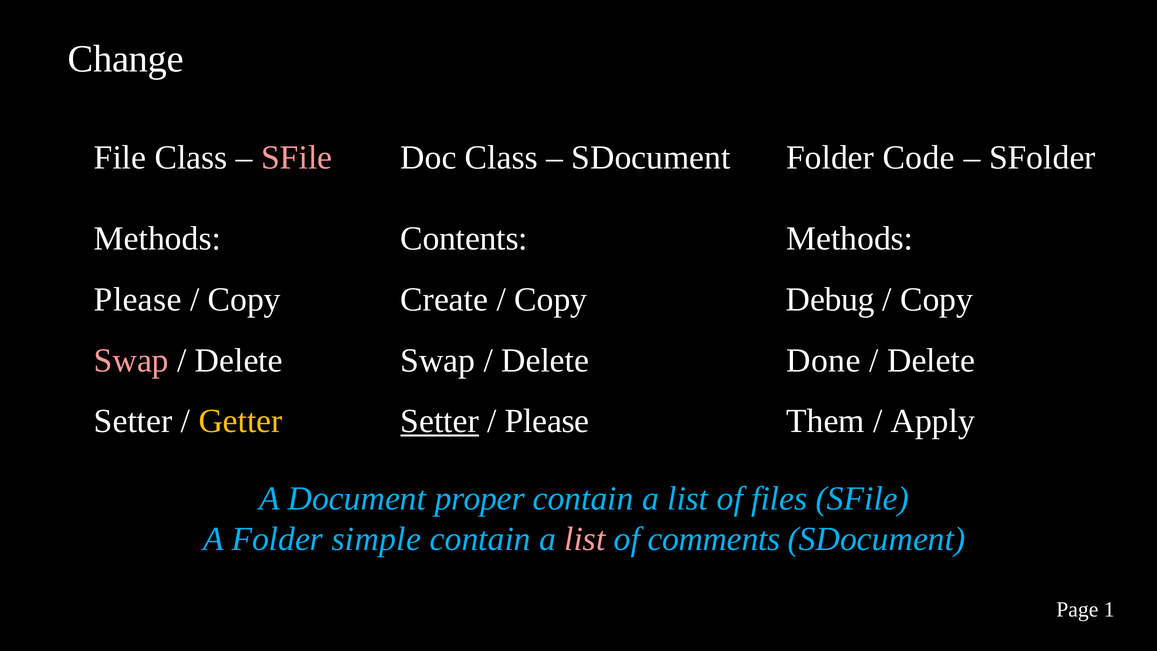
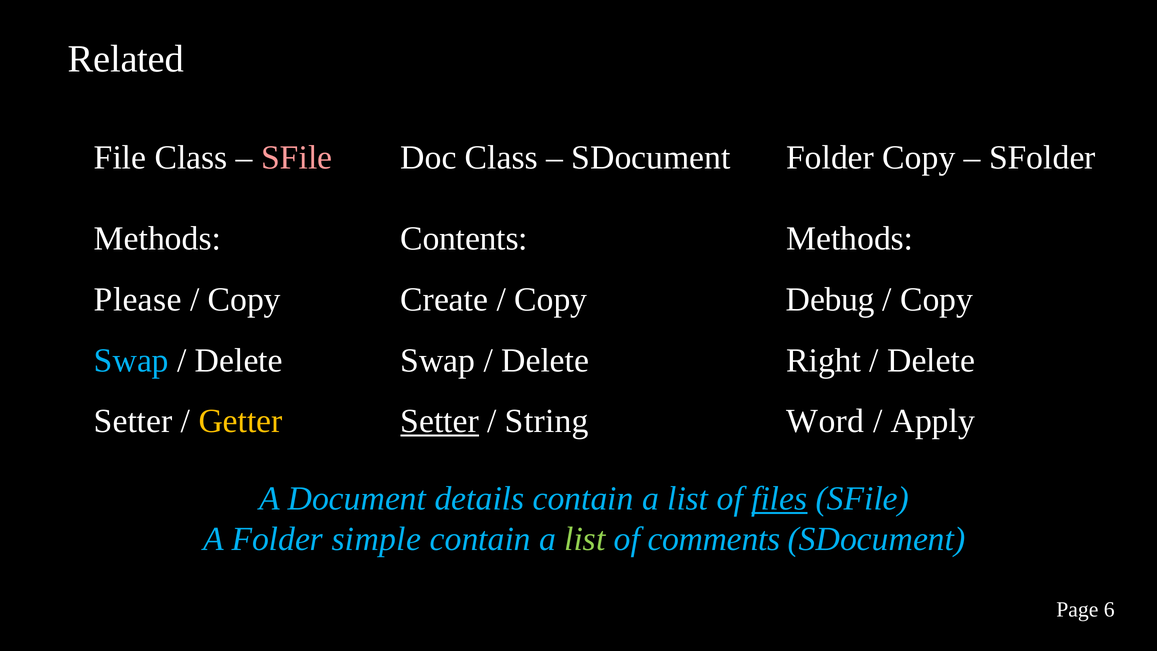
Change: Change -> Related (126, 59)
Folder Code: Code -> Copy (919, 158)
Swap colour: pink -> light blue (131, 360)
Done: Done -> Right (824, 360)
Please: Please -> String (547, 421)
Them: Them -> Word (825, 421)
proper: proper -> details (479, 499)
files underline: none -> present (779, 499)
list colour: pink -> light green (585, 539)
1: 1 -> 6 (1109, 609)
